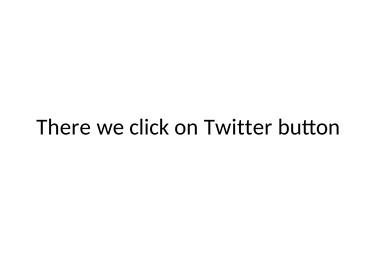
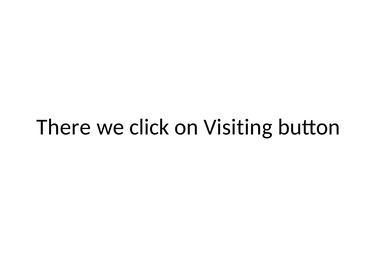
Twitter: Twitter -> Visiting (238, 127)
